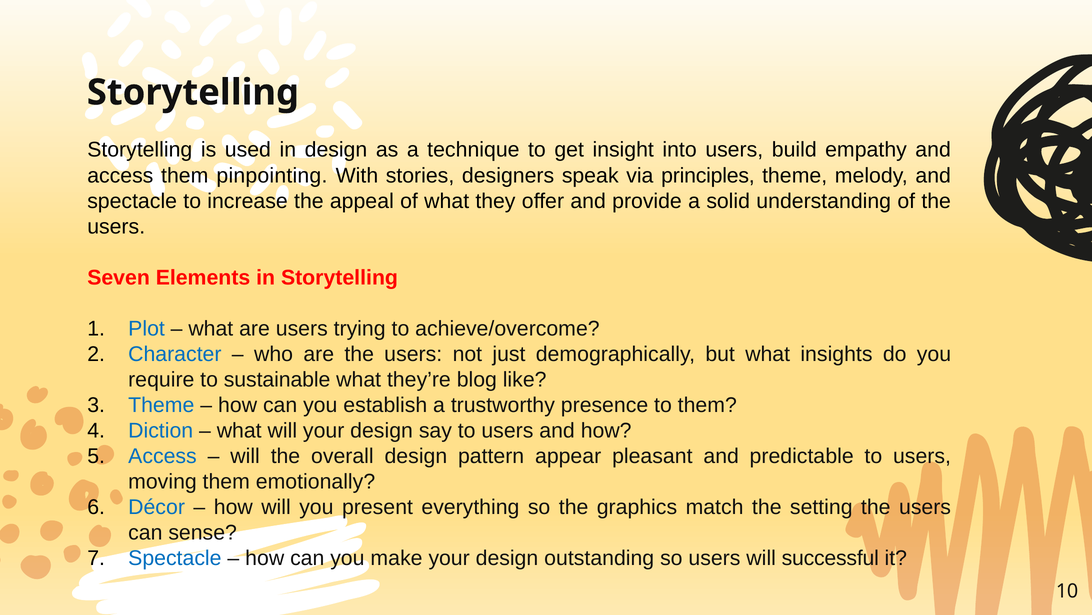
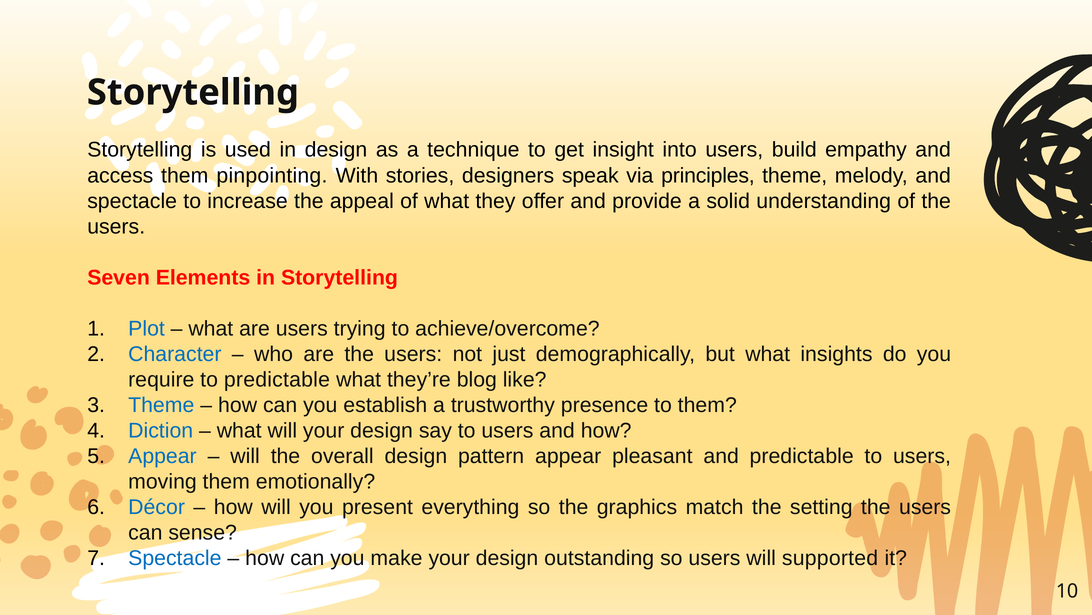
to sustainable: sustainable -> predictable (277, 379)
Access: Access -> Appear (162, 456)
successful: successful -> supported (830, 558)
